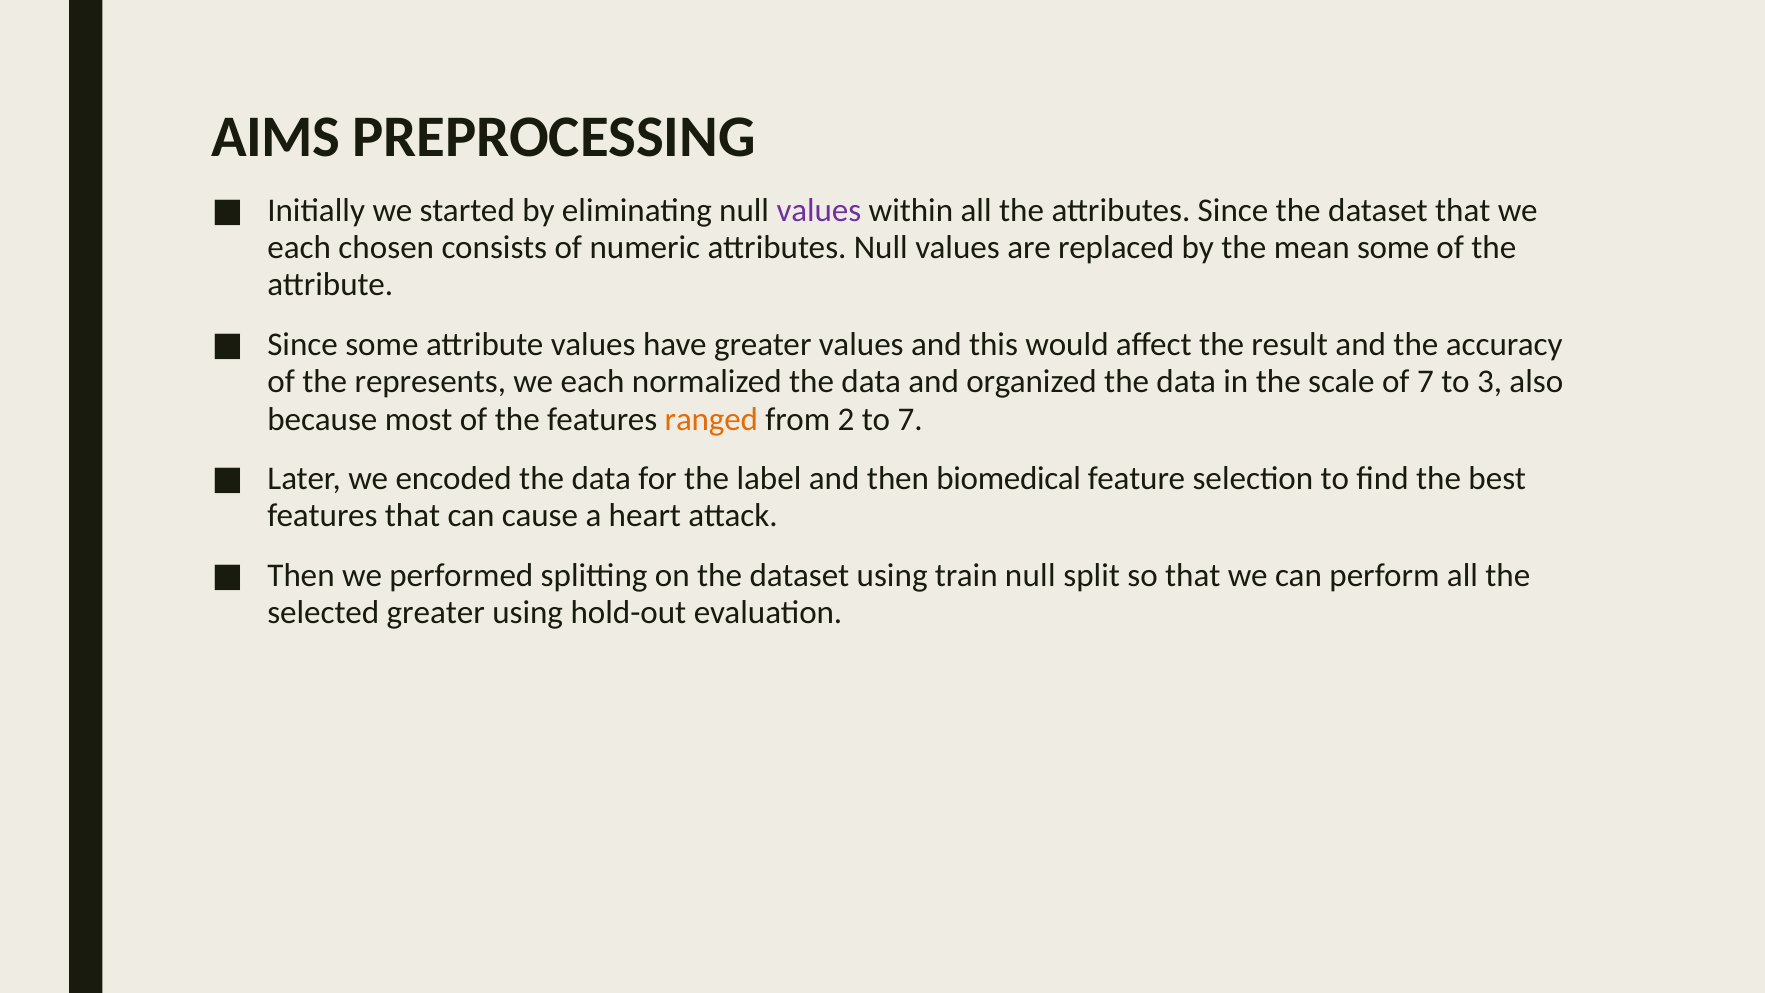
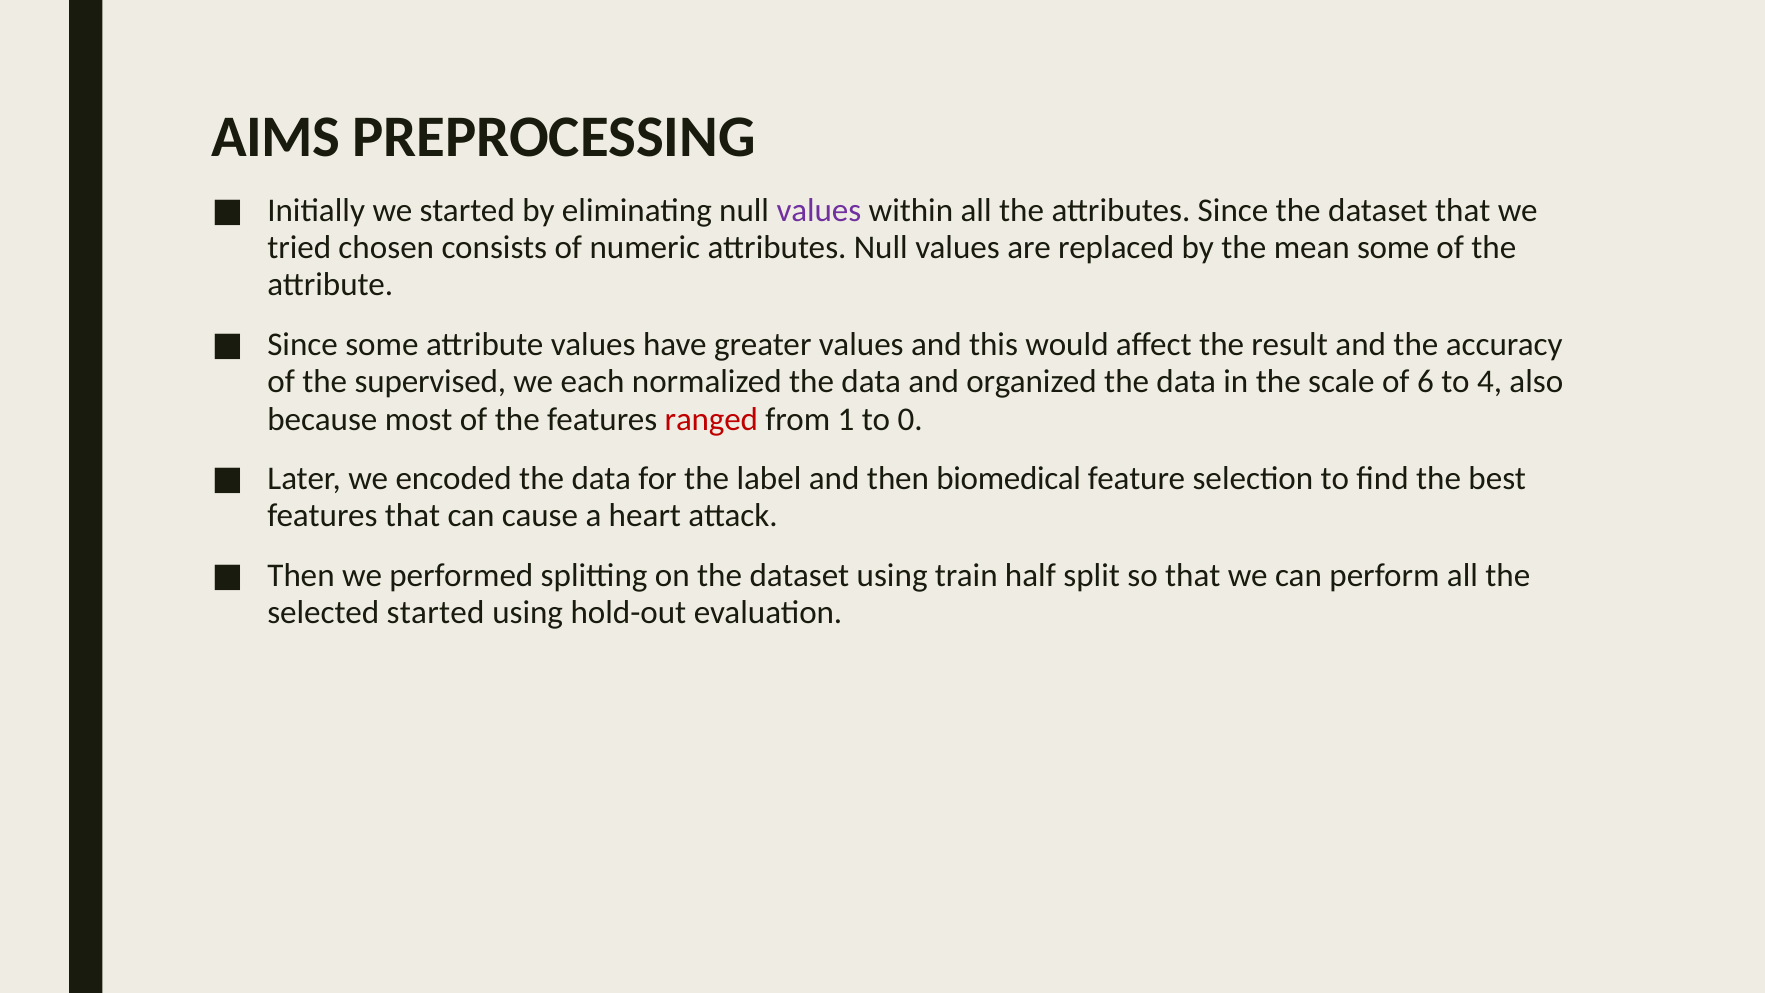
each: each -> tried (299, 248)
represents: represents -> supervised (430, 382)
of 7: 7 -> 6 (1425, 382)
3: 3 -> 4 (1490, 382)
ranged colour: orange -> red (711, 419)
2: 2 -> 1 (846, 419)
to 7: 7 -> 0 (910, 419)
train null: null -> half (1030, 575)
selected greater: greater -> started (436, 612)
